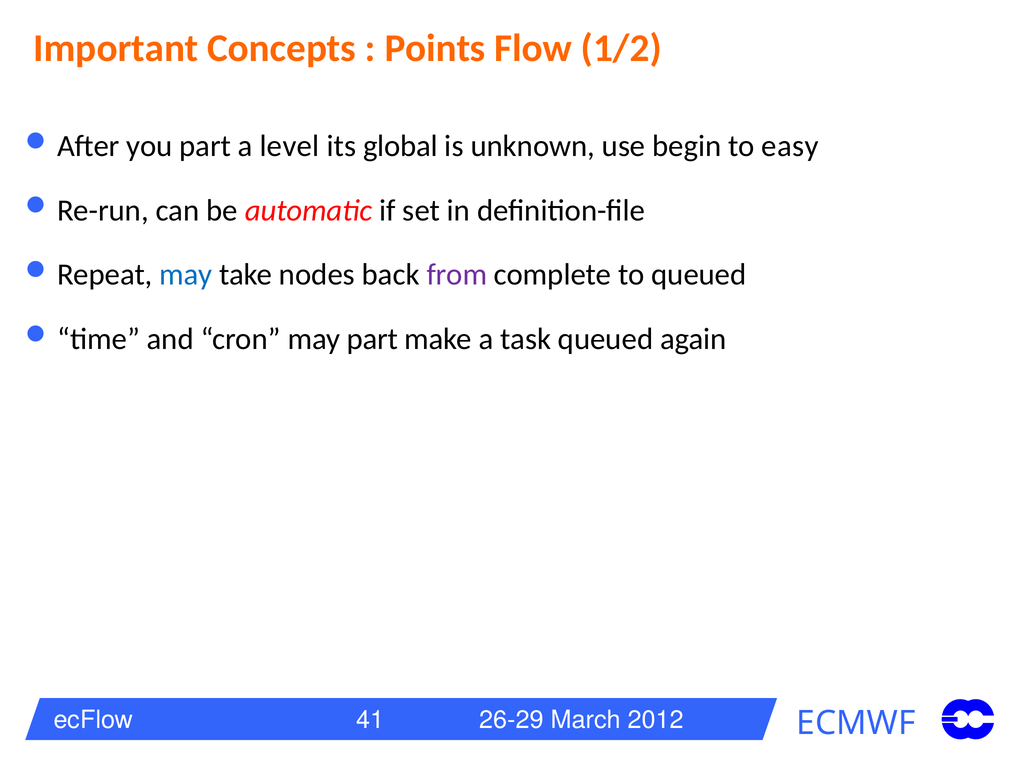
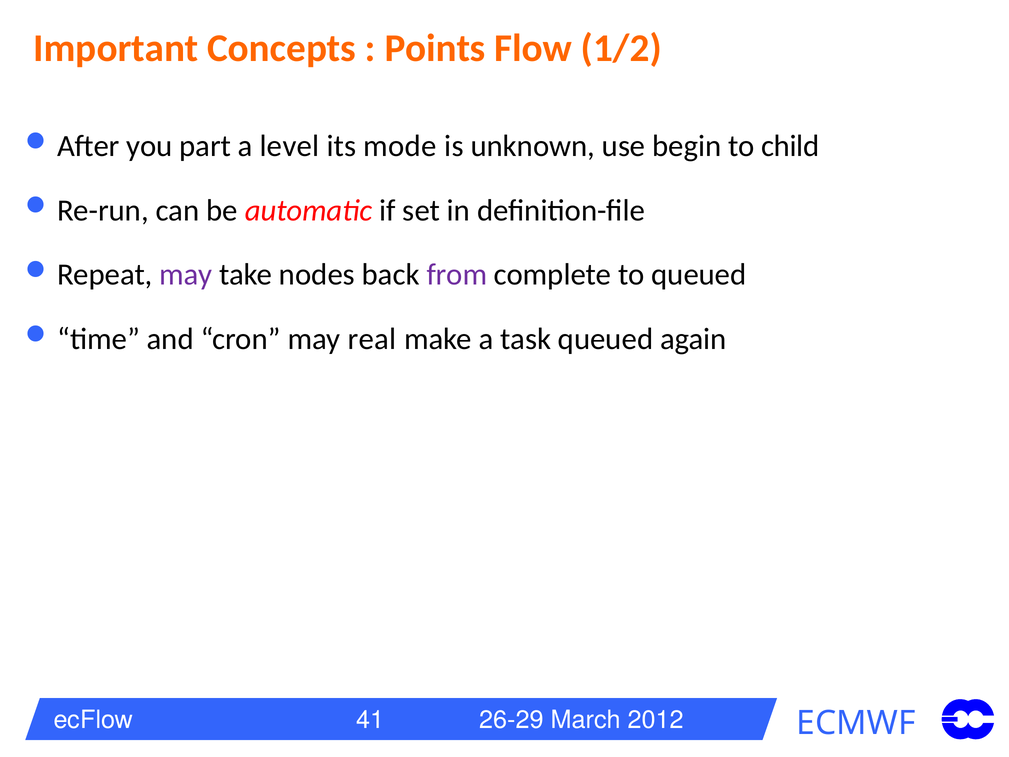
global: global -> mode (400, 146)
easy: easy -> child (790, 146)
may colour: blue -> purple (186, 275)
may part: part -> real (372, 339)
